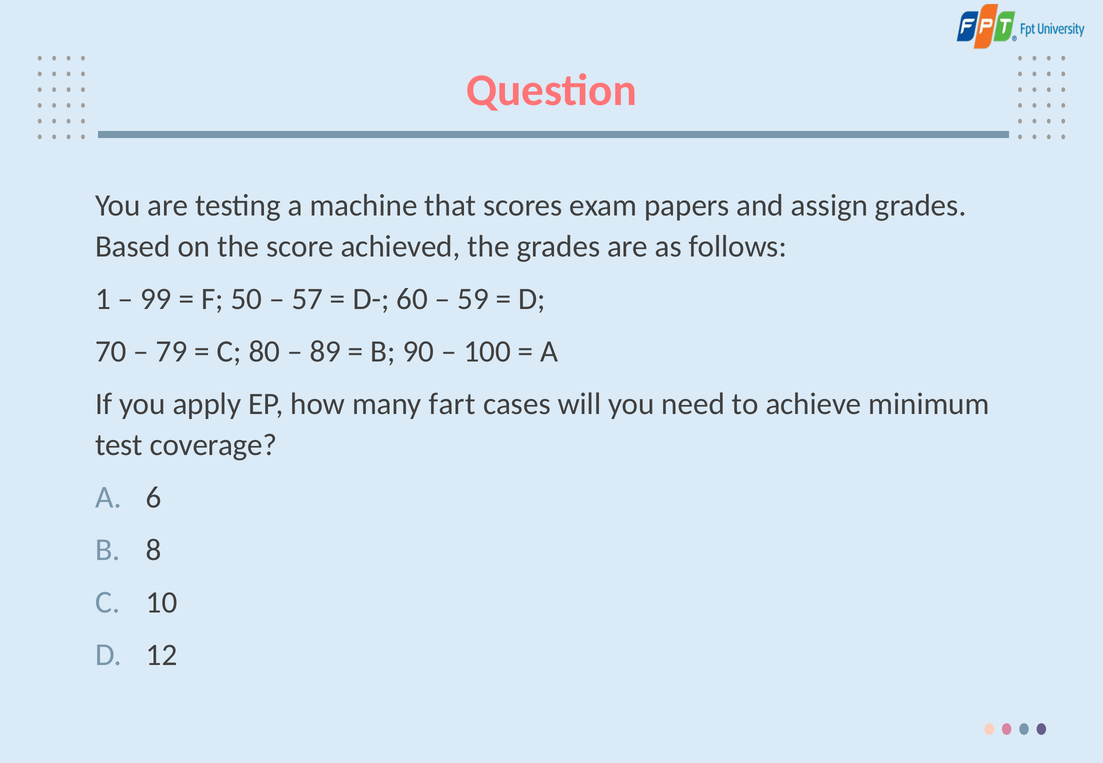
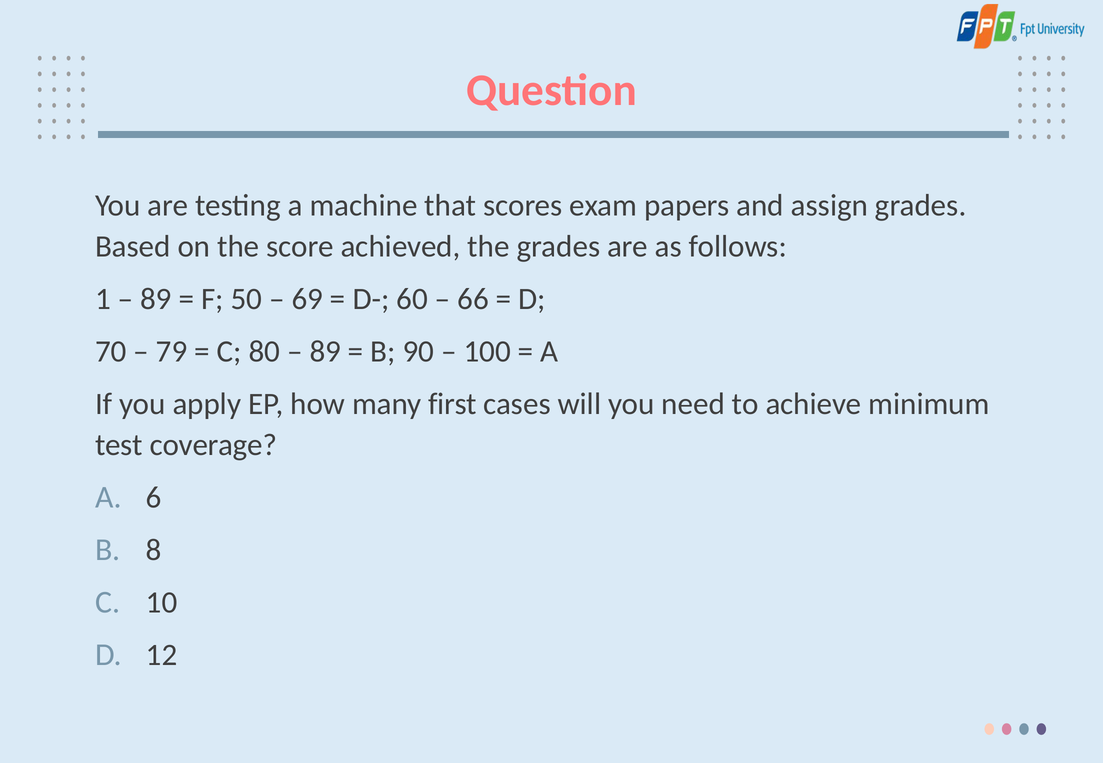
99: 99 -> 89 (156, 299)
57: 57 -> 69 (307, 299)
59: 59 -> 66 (473, 299)
fart: fart -> first (452, 404)
